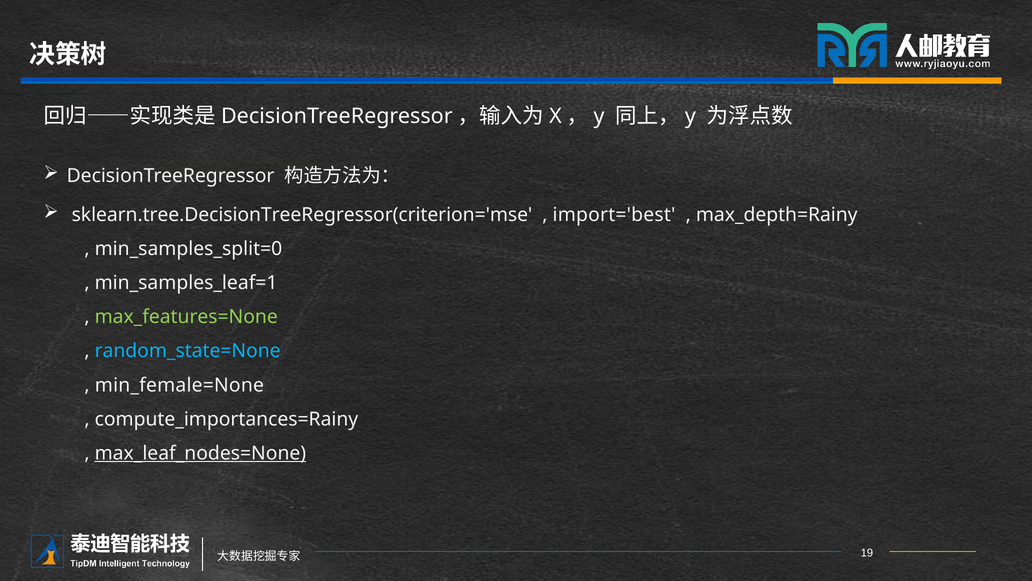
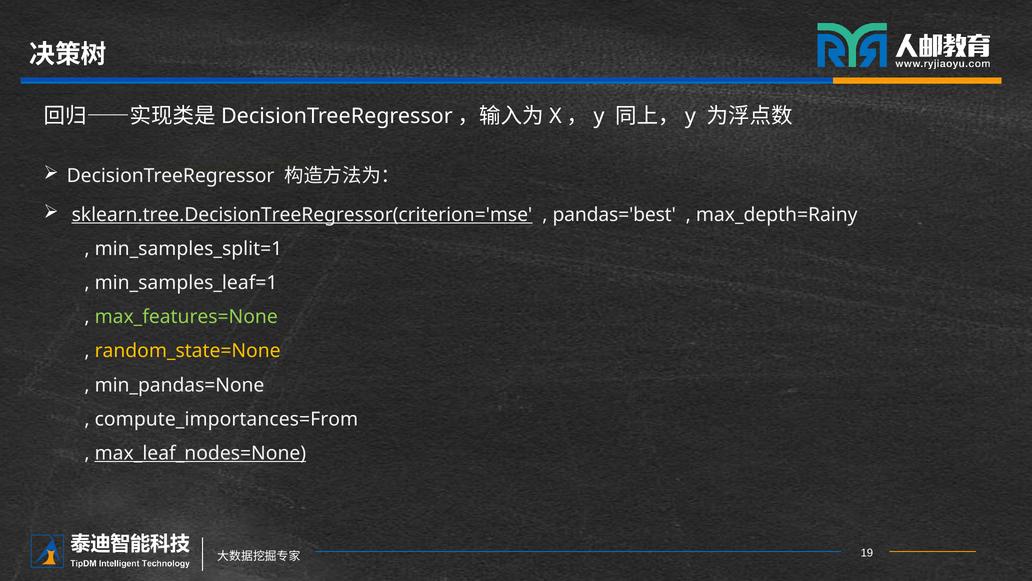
sklearn.tree.DecisionTreeRegressor(criterion='mse underline: none -> present (302, 215)
import='best: import='best -> pandas='best (614, 215)
min_samples_split=0: min_samples_split=0 -> min_samples_split=1 (188, 249)
random_state=None colour: light blue -> yellow (188, 351)
min_female=None: min_female=None -> min_pandas=None (180, 385)
compute_importances=Rainy: compute_importances=Rainy -> compute_importances=From (226, 419)
